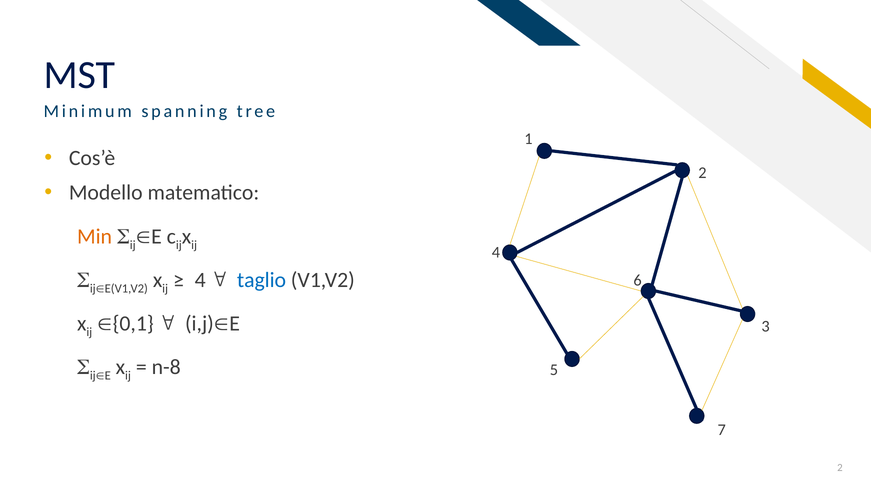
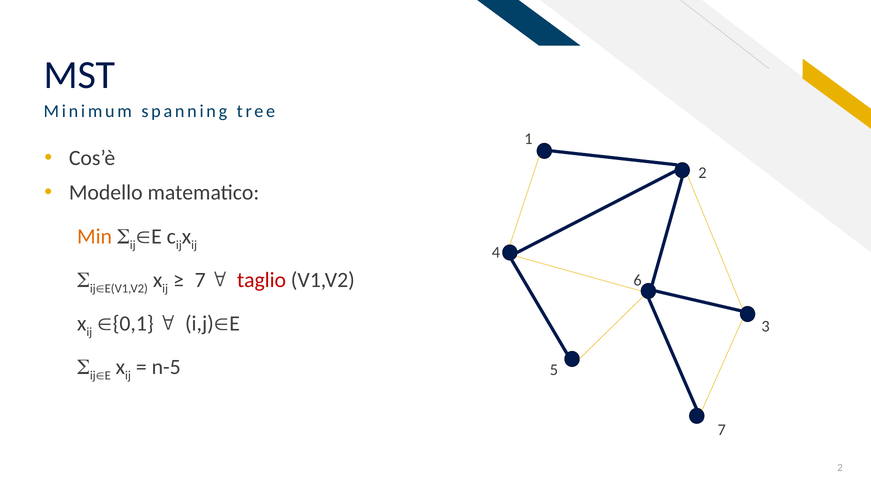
4: 4 -> 7 (200, 280)
taglio colour: blue -> red (261, 280)
n-8: n-8 -> n-5 (166, 367)
